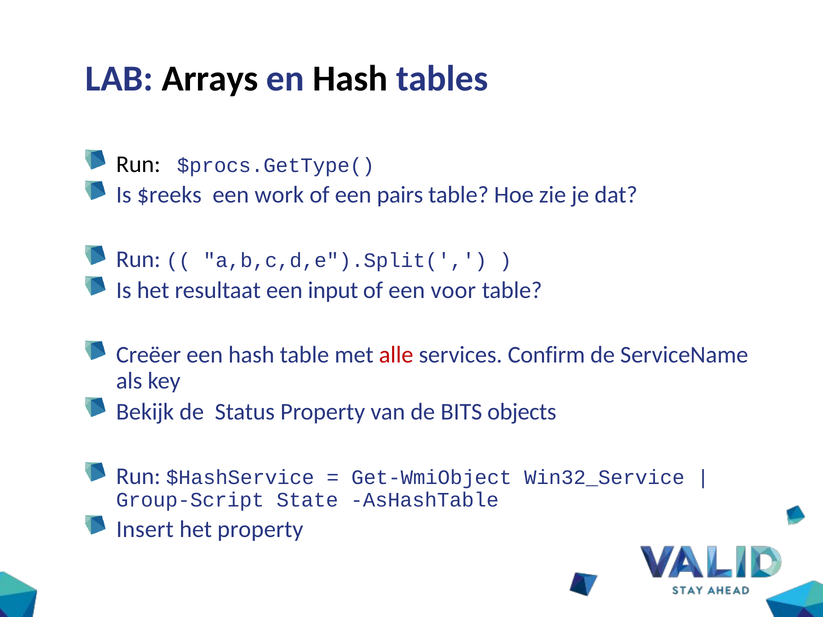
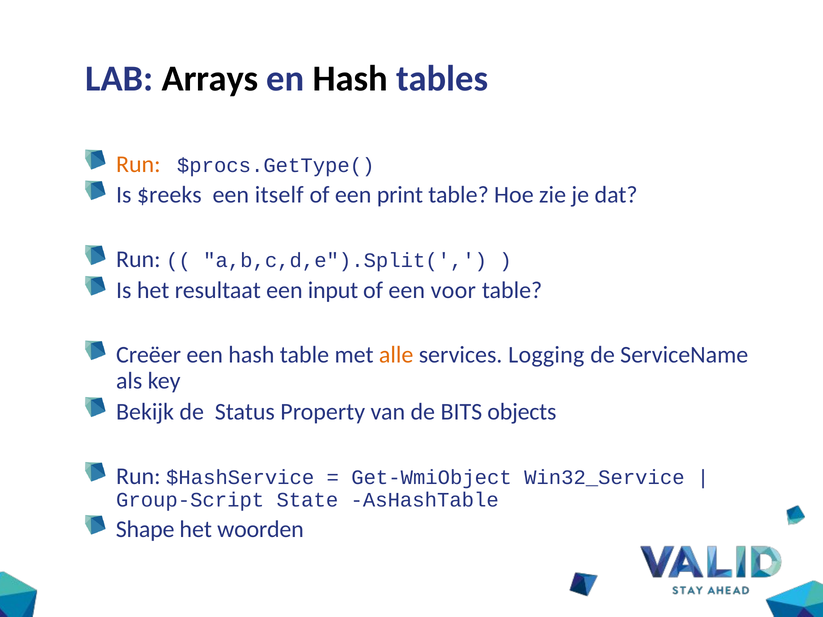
Run colour: black -> orange (138, 164)
work: work -> itself (279, 195)
pairs: pairs -> print (400, 195)
alle colour: red -> orange (396, 355)
Confirm: Confirm -> Logging (546, 355)
Insert: Insert -> Shape (145, 529)
het property: property -> woorden (260, 529)
